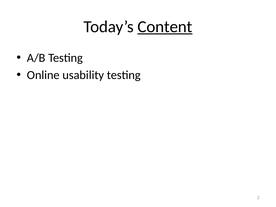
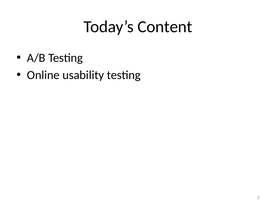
Content underline: present -> none (165, 27)
